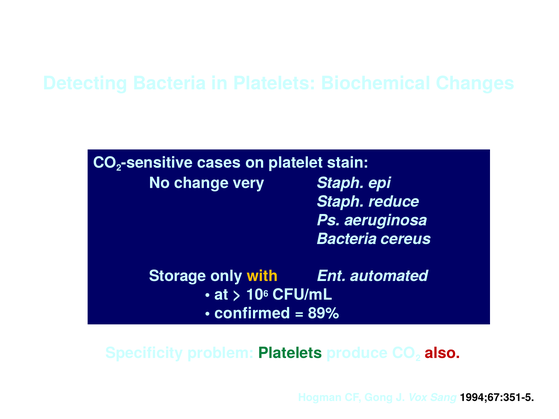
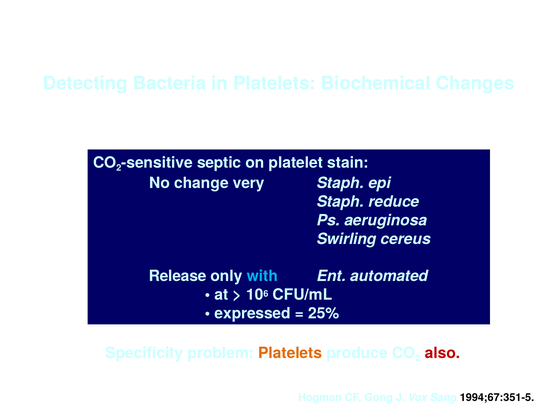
cases: cases -> septic (219, 163)
Bacteria: Bacteria -> Swirling (347, 239)
Storage: Storage -> Release (178, 276)
with colour: yellow -> light blue (262, 276)
confirmed: confirmed -> expressed (253, 314)
89%: 89% -> 25% (324, 314)
Platelets colour: green -> orange (290, 353)
